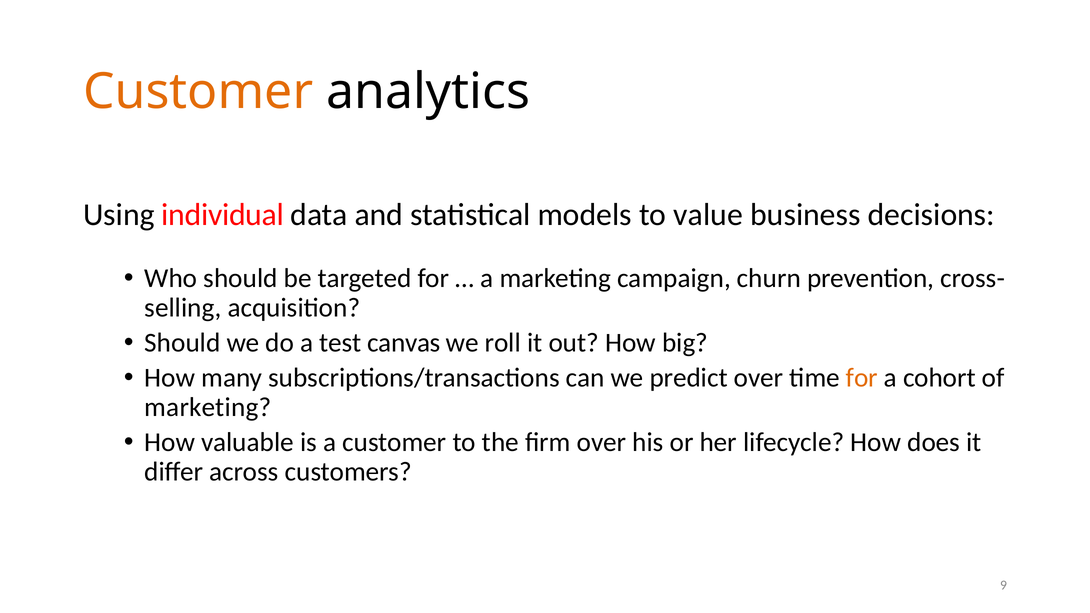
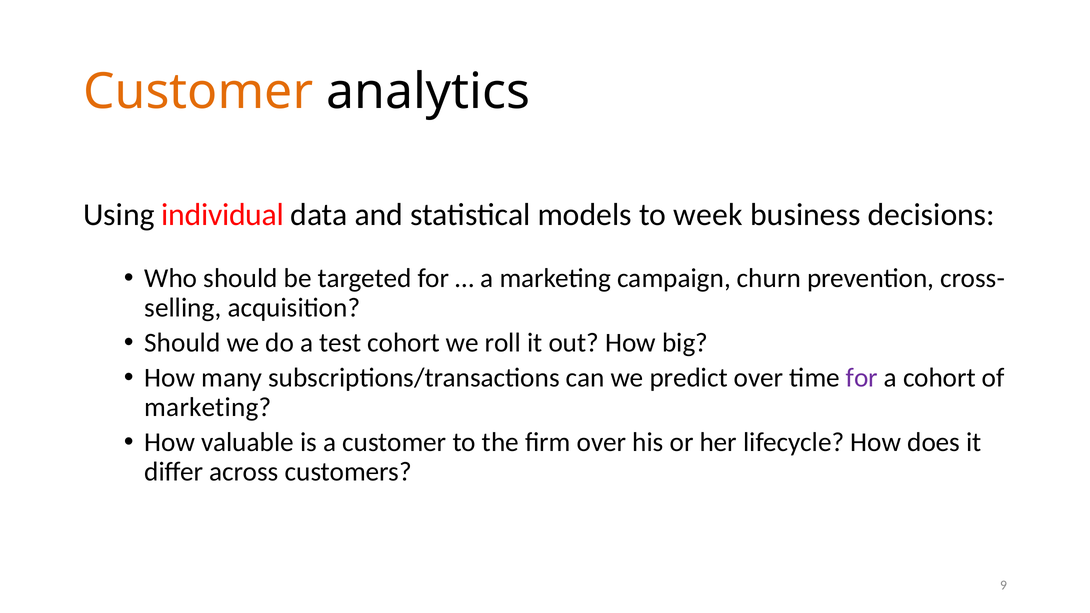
value: value -> week (708, 215)
test canvas: canvas -> cohort (404, 343)
for colour: orange -> purple (862, 378)
